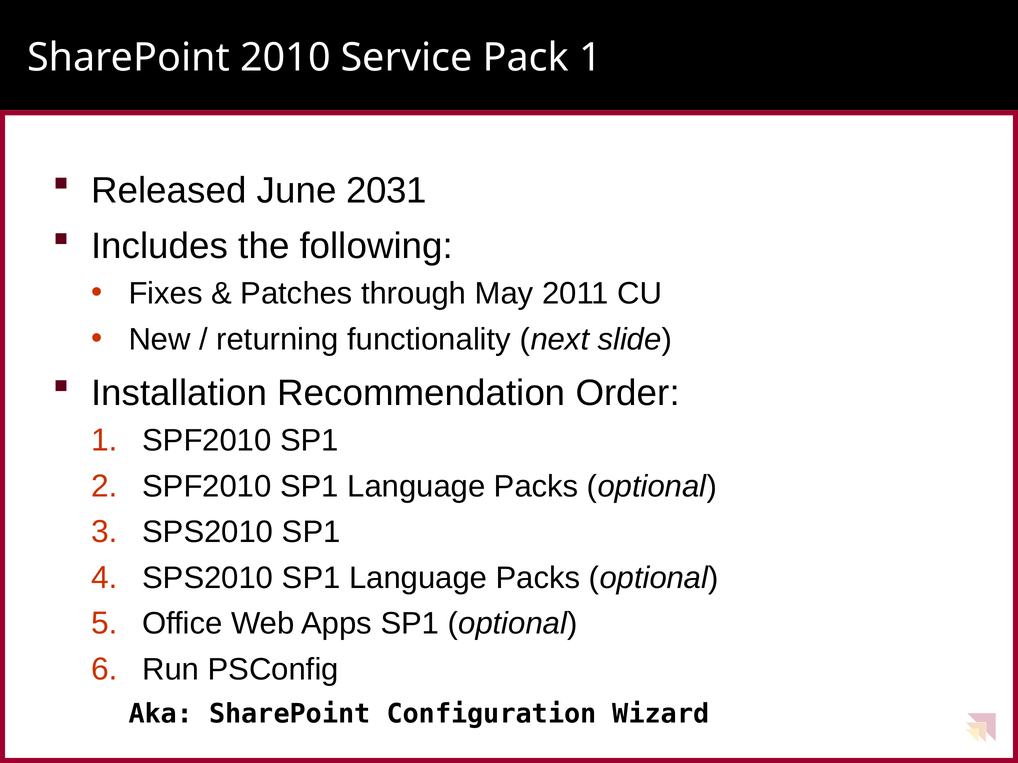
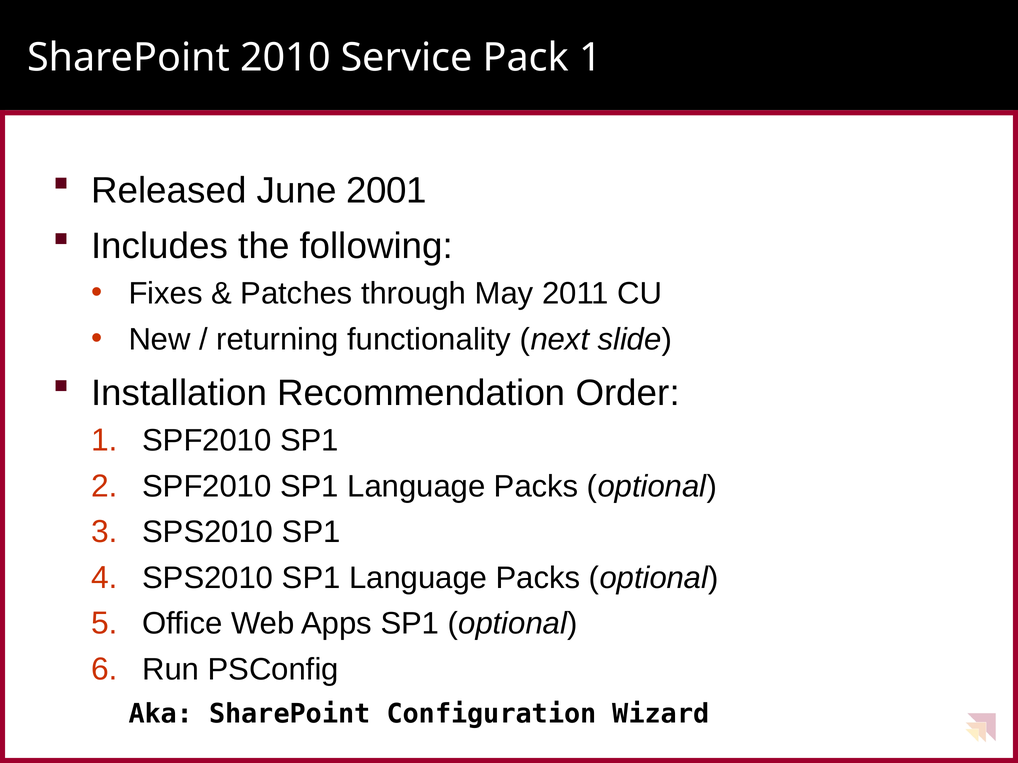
2031: 2031 -> 2001 (386, 191)
